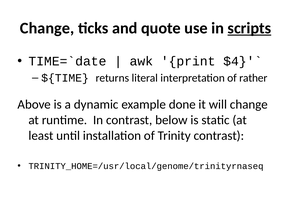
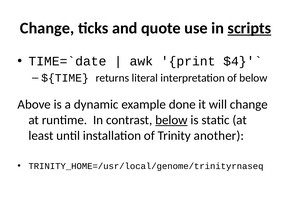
of rather: rather -> below (253, 78)
below underline: none -> present (171, 120)
Trinity contrast: contrast -> another (219, 136)
